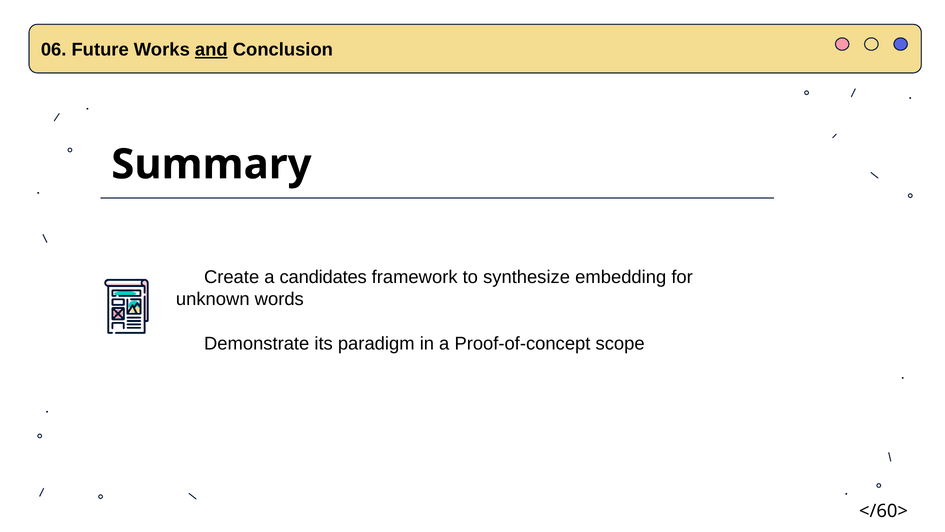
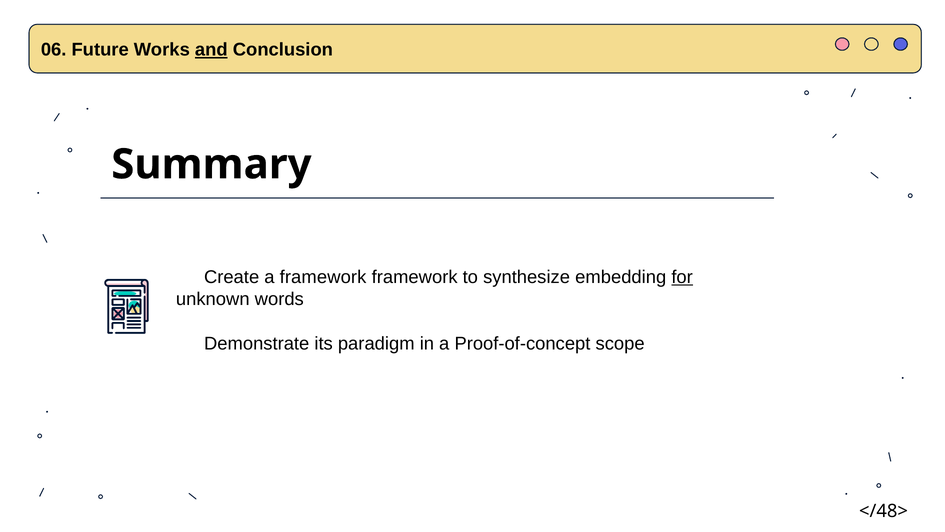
a candidates: candidates -> framework (323, 277)
for underline: none -> present (682, 277)
</60>: </60> -> </48> (883, 511)
